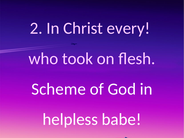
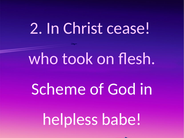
every: every -> cease (128, 28)
